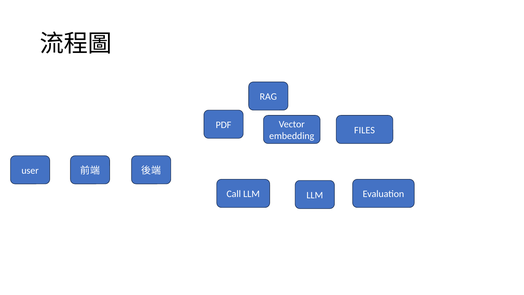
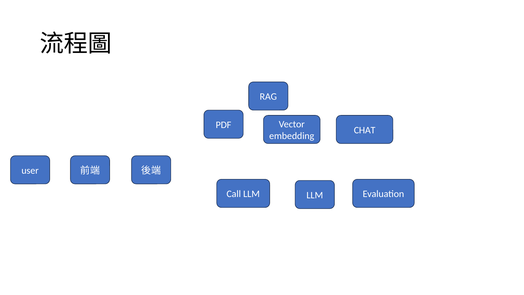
FILES: FILES -> CHAT (365, 130)
